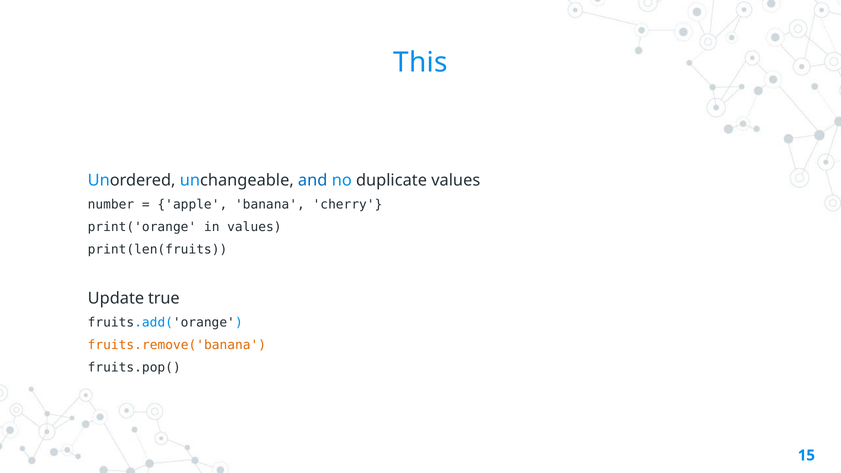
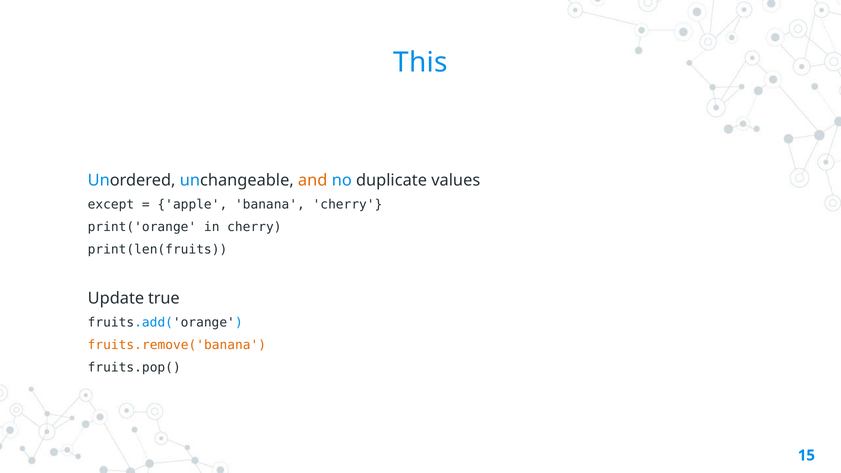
and colour: blue -> orange (313, 180)
number: number -> except (111, 205)
in values: values -> cherry (254, 227)
